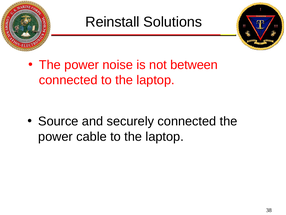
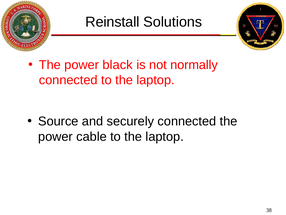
noise: noise -> black (118, 65)
between: between -> normally (194, 65)
